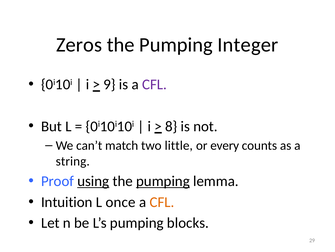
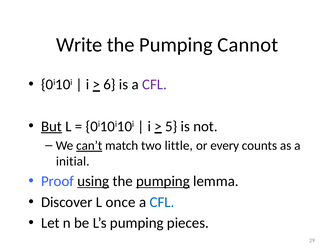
Zeros: Zeros -> Write (79, 45)
Integer: Integer -> Cannot (248, 45)
9: 9 -> 6 (109, 84)
But underline: none -> present (51, 126)
8: 8 -> 5 (171, 126)
can’t underline: none -> present (89, 145)
string: string -> initial (73, 161)
Intuition: Intuition -> Discover (67, 202)
CFL colour: orange -> blue (162, 202)
blocks: blocks -> pieces (188, 222)
